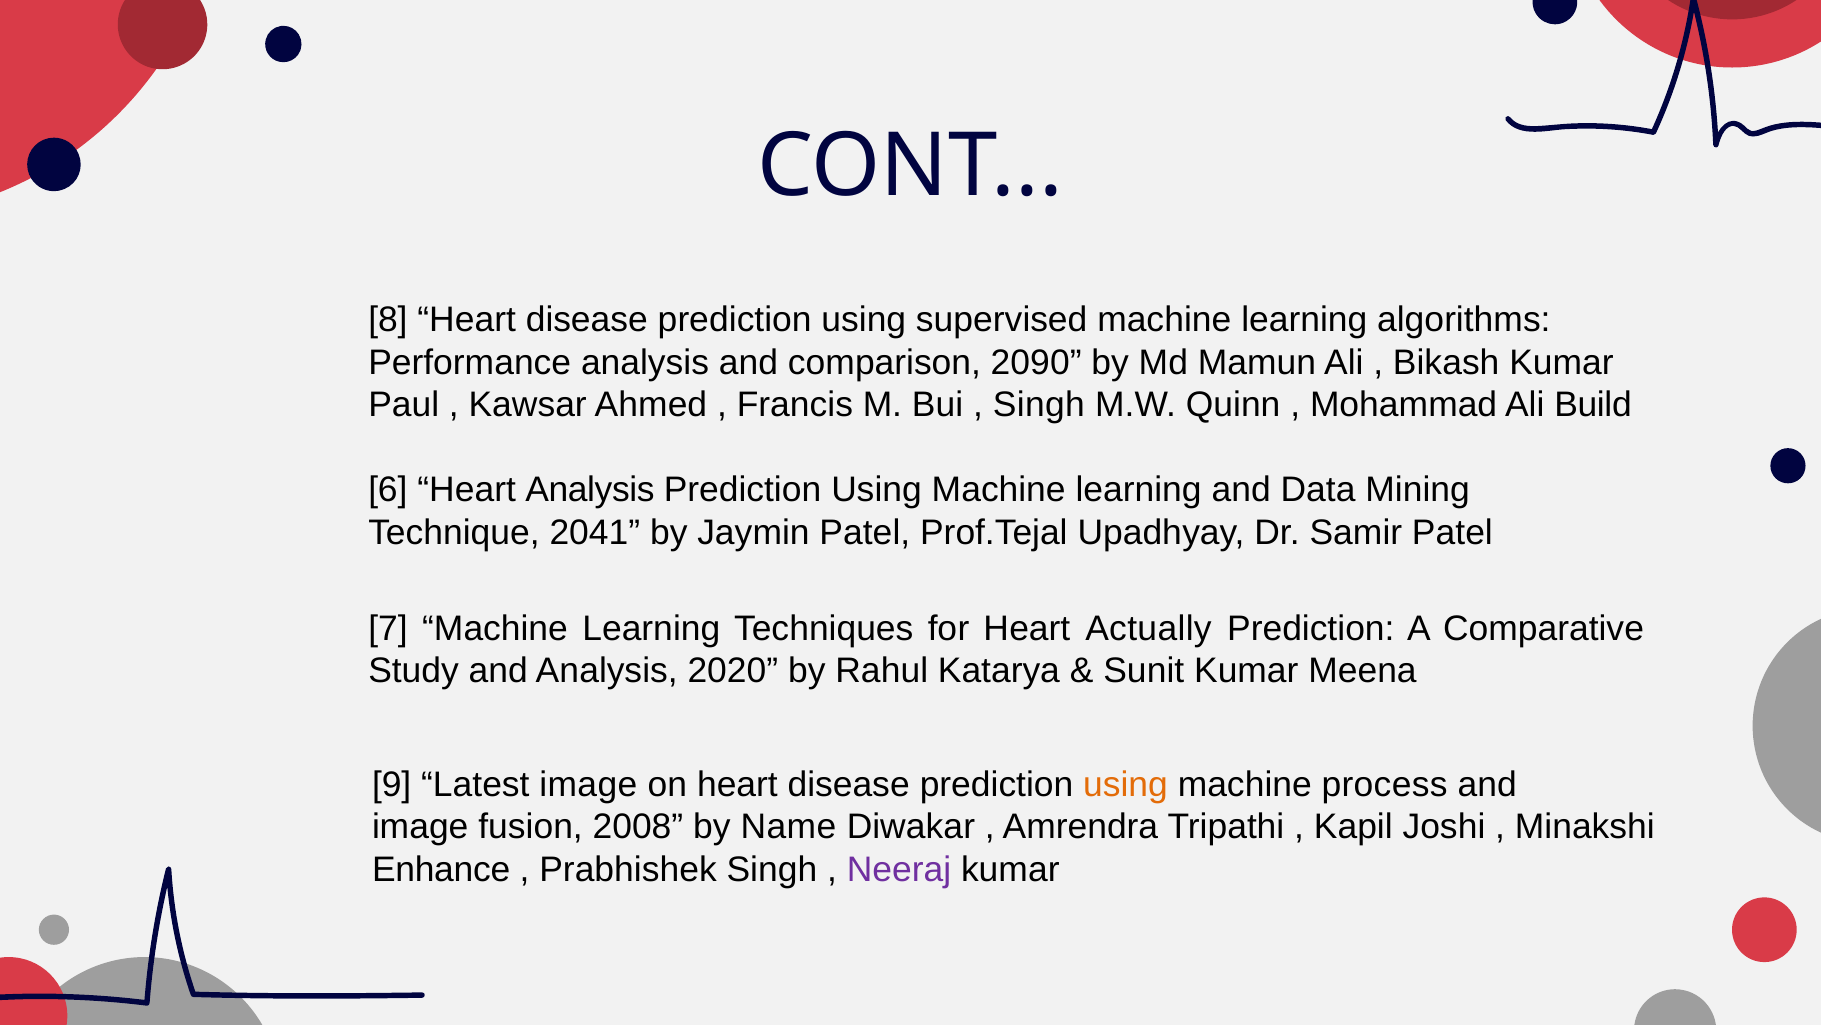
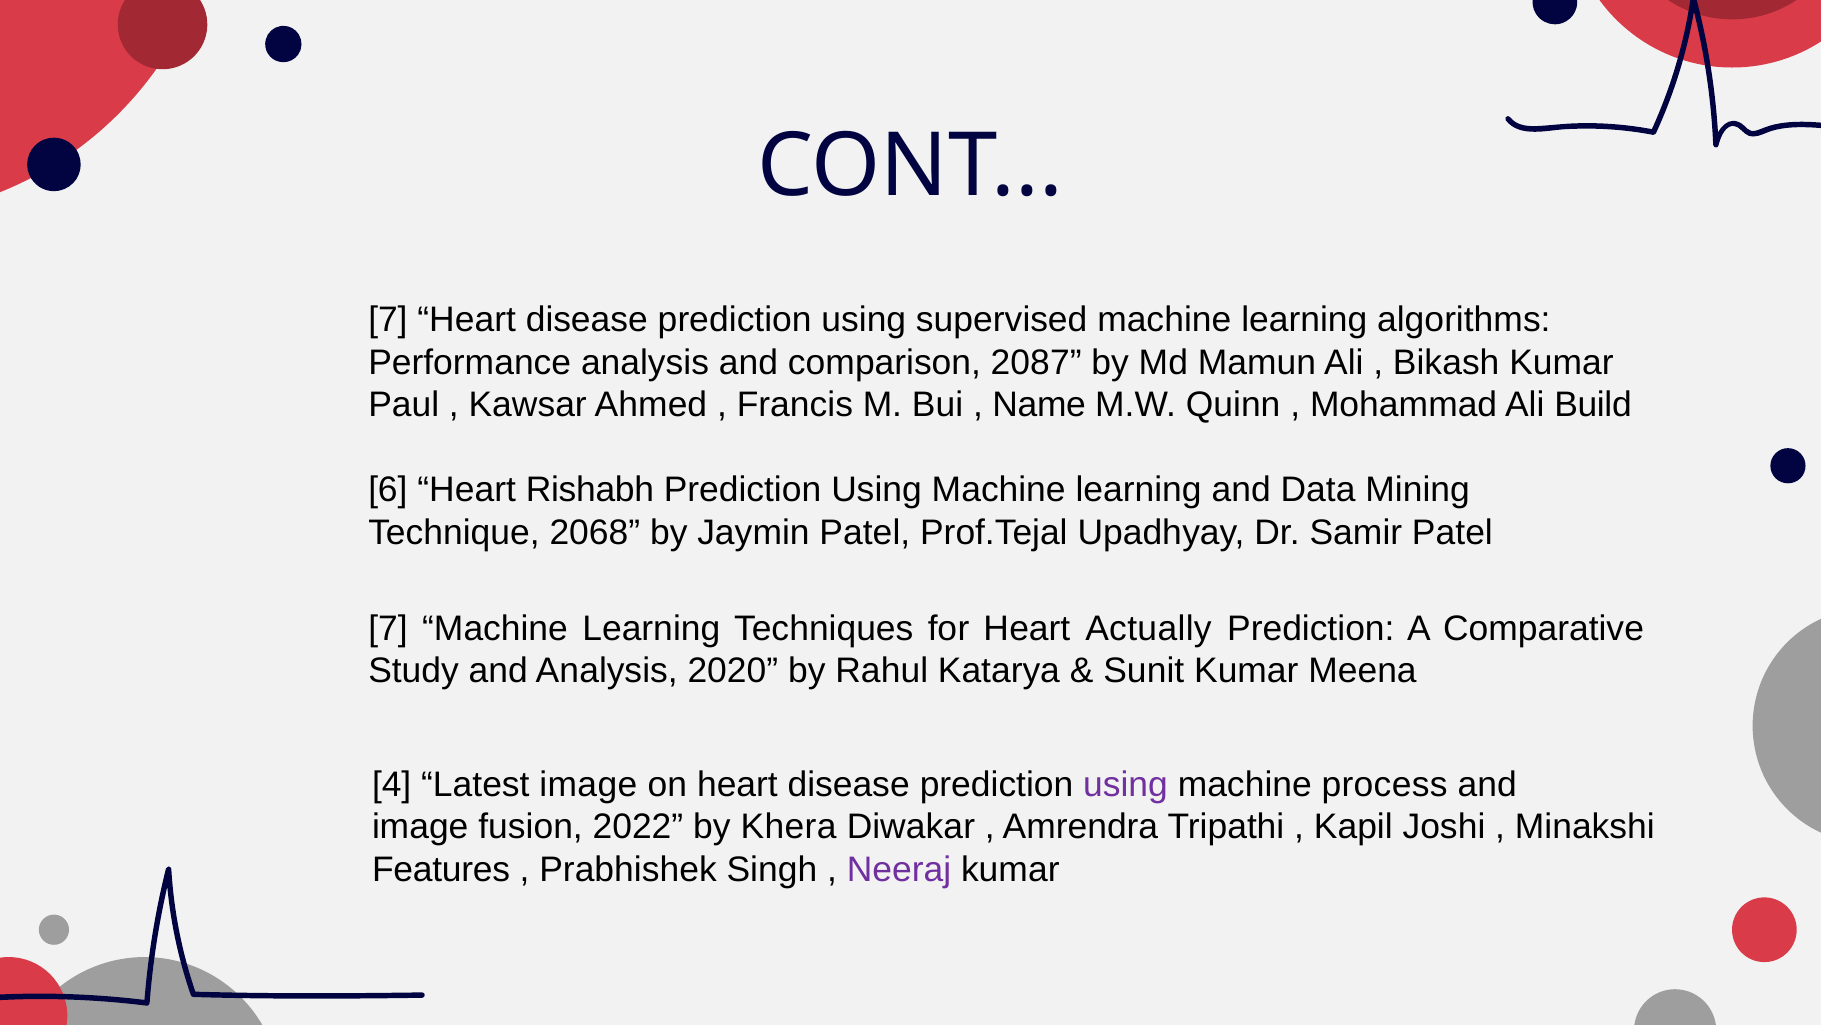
8: 8 -> 7 (388, 320)
2090: 2090 -> 2087 (1036, 362)
Singh: Singh -> Name (1039, 405)
Heart Analysis: Analysis -> Rishabh (590, 490)
2041: 2041 -> 2068 (595, 532)
9: 9 -> 4 (392, 784)
using colour: orange -> purple (1125, 784)
2008: 2008 -> 2022 (638, 826)
Name: Name -> Khera (789, 826)
Enhance: Enhance -> Features (441, 869)
